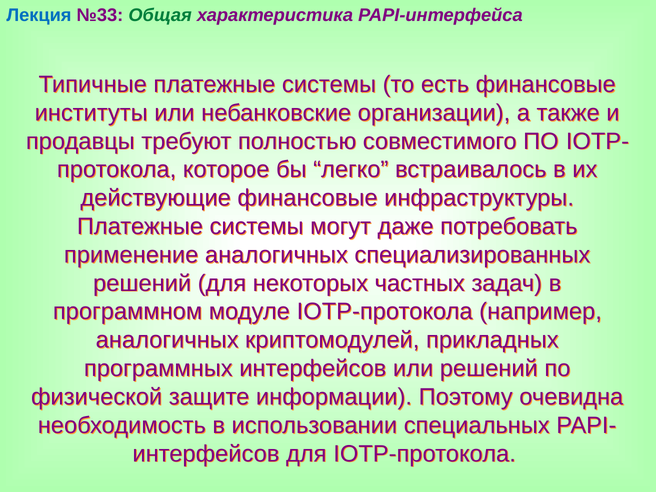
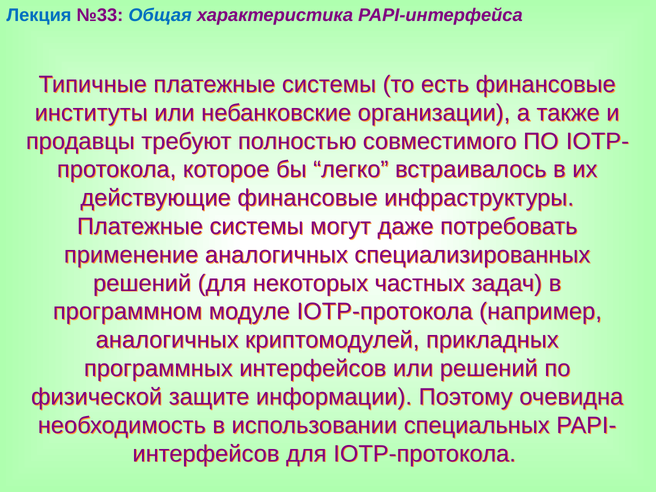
Общая colour: green -> blue (160, 15)
